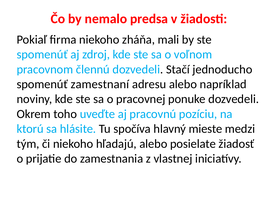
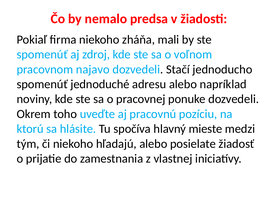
člennú: člennú -> najavo (93, 69)
zamestnaní: zamestnaní -> jednoduché (100, 84)
